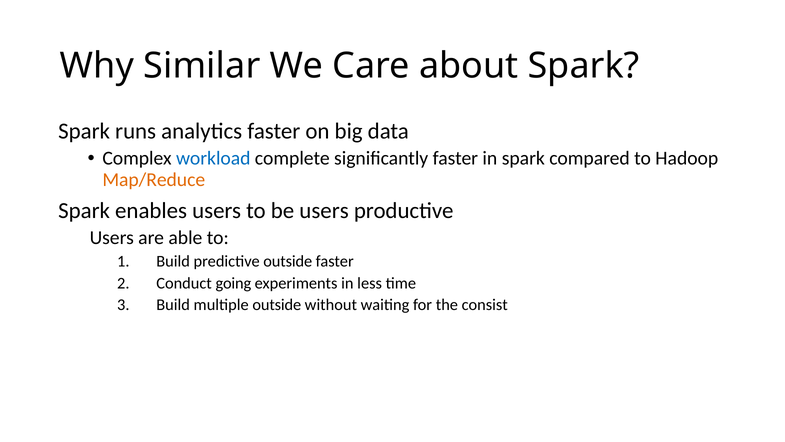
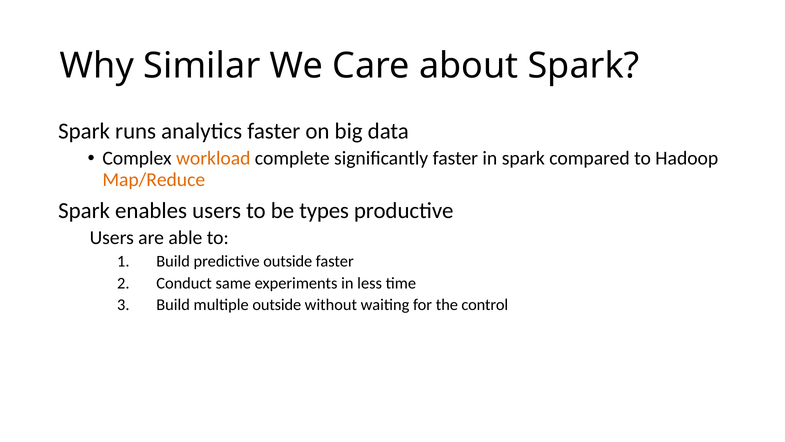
workload colour: blue -> orange (213, 158)
be users: users -> types (324, 211)
going: going -> same (233, 283)
consist: consist -> control (485, 305)
